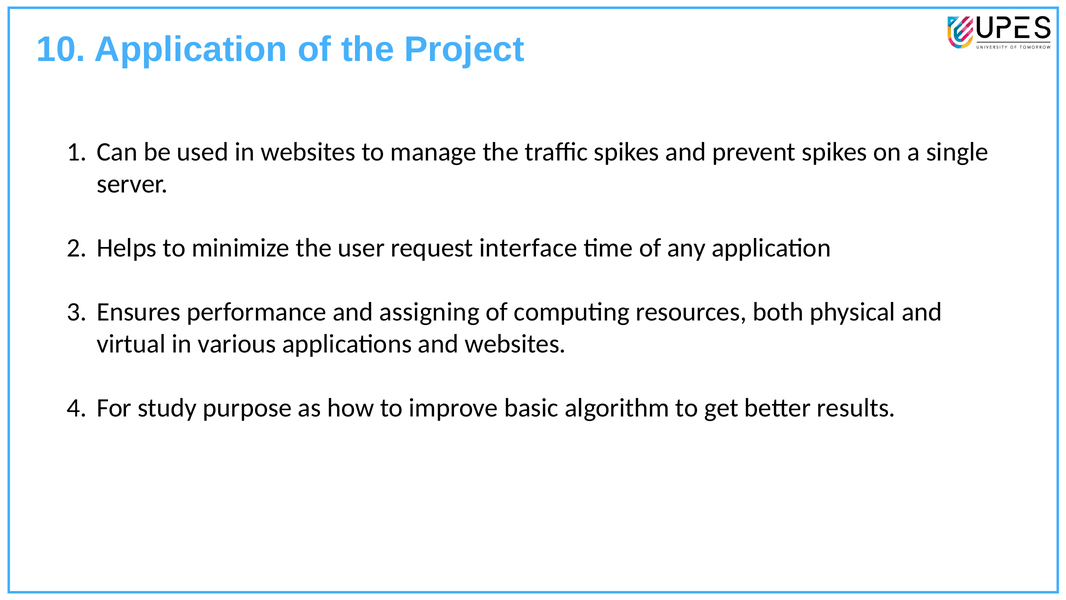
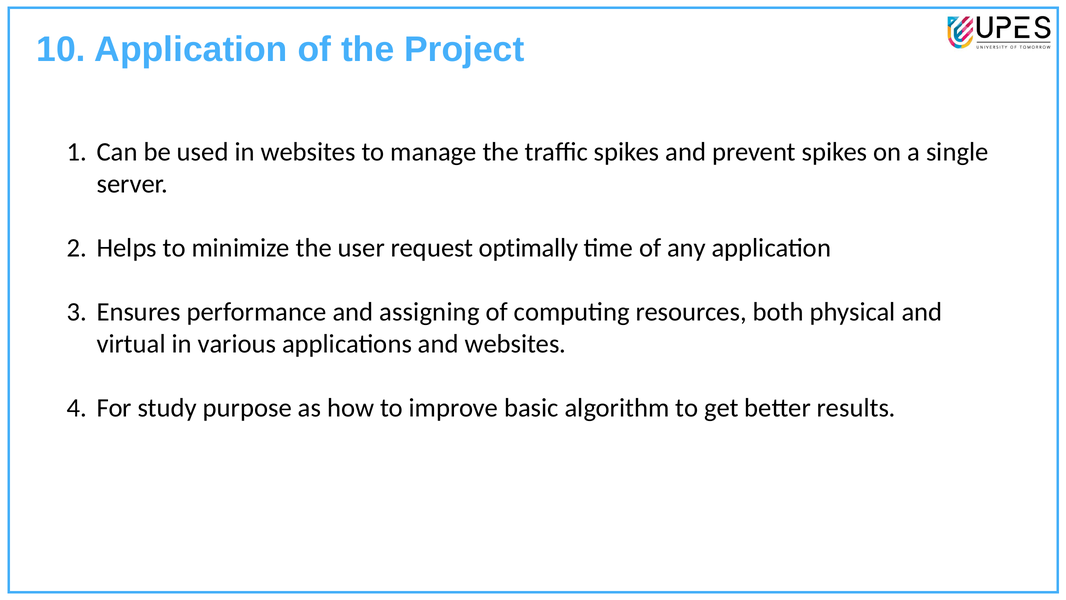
interface: interface -> optimally (529, 248)
